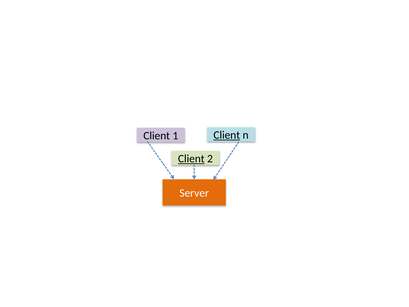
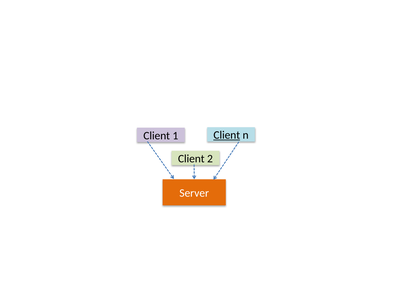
Client underline: present -> none (191, 159)
